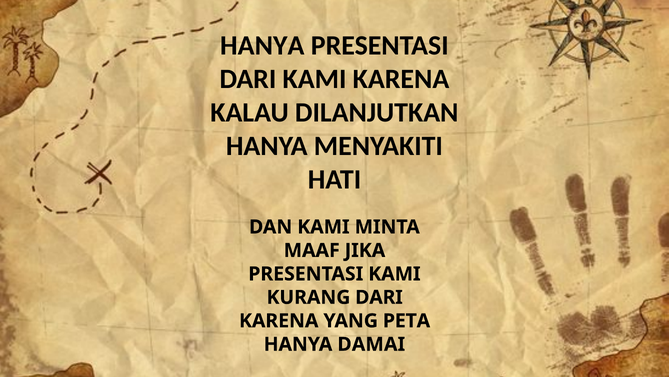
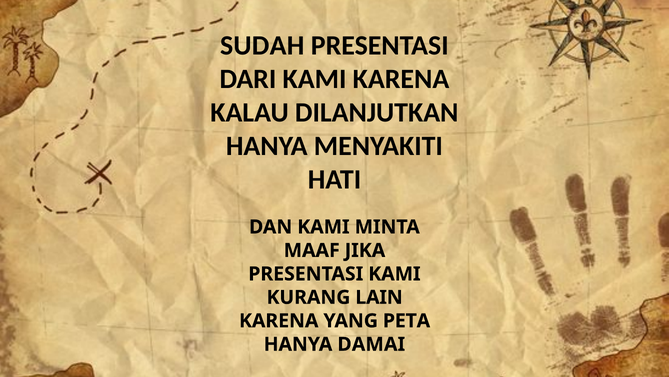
HANYA: HANYA -> SUDAH (262, 46)
KURANG DARI: DARI -> LAIN (379, 297)
